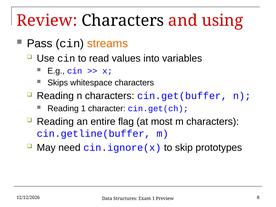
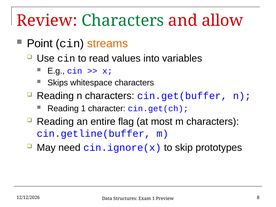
Characters colour: black -> green (123, 21)
using: using -> allow (222, 21)
Pass: Pass -> Point (40, 44)
